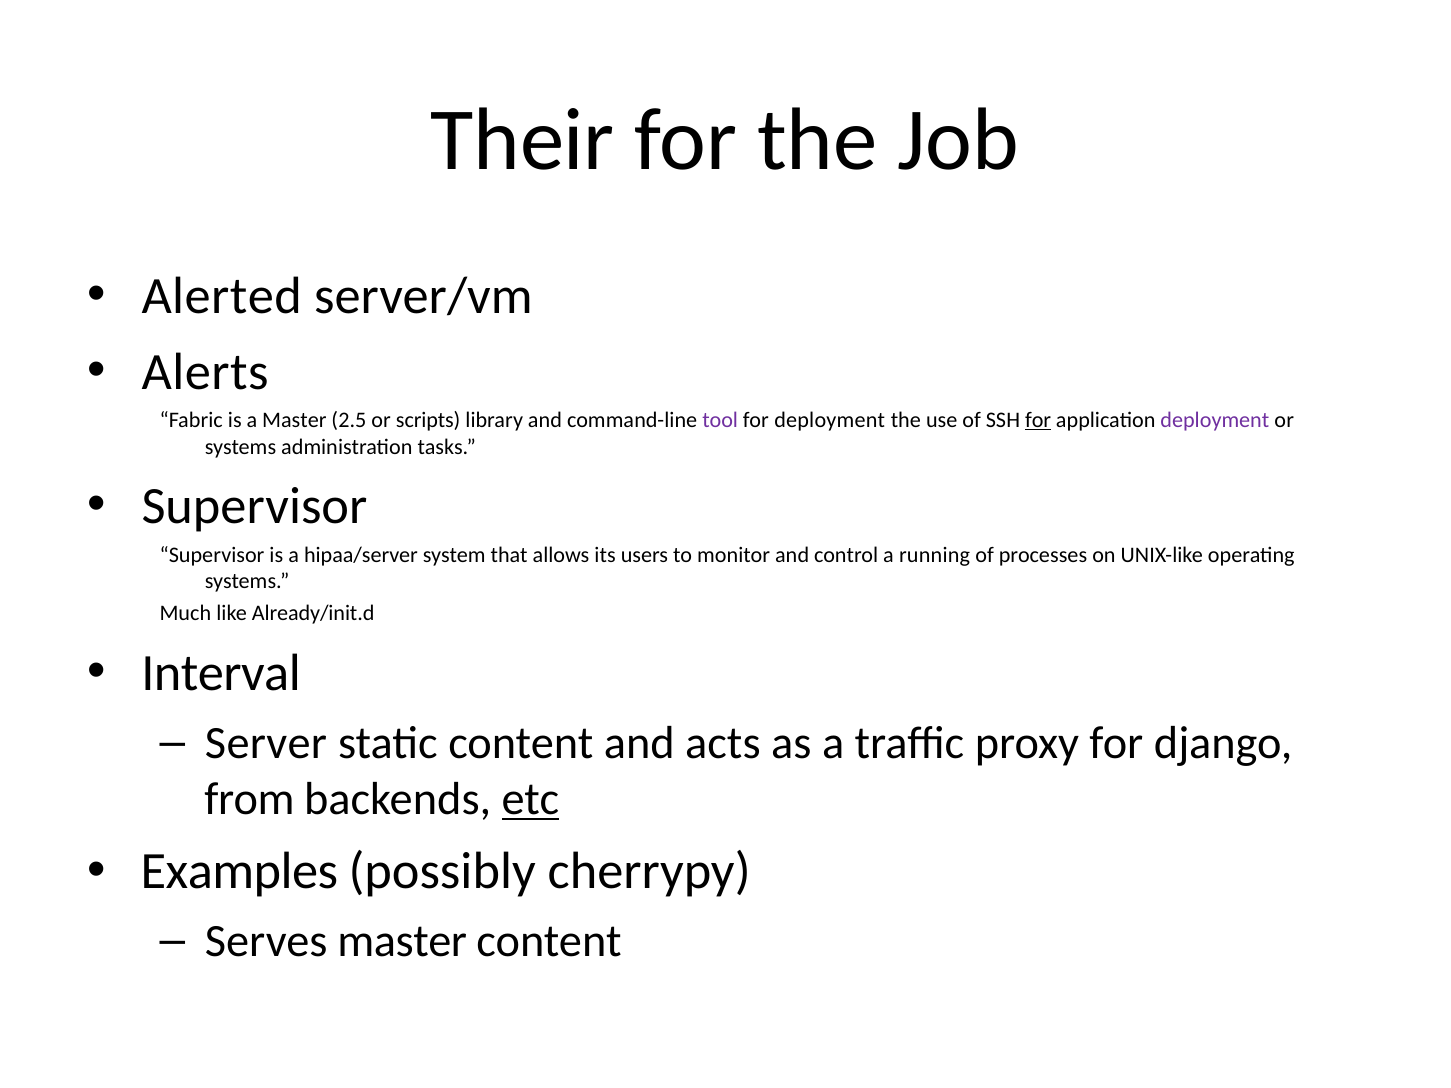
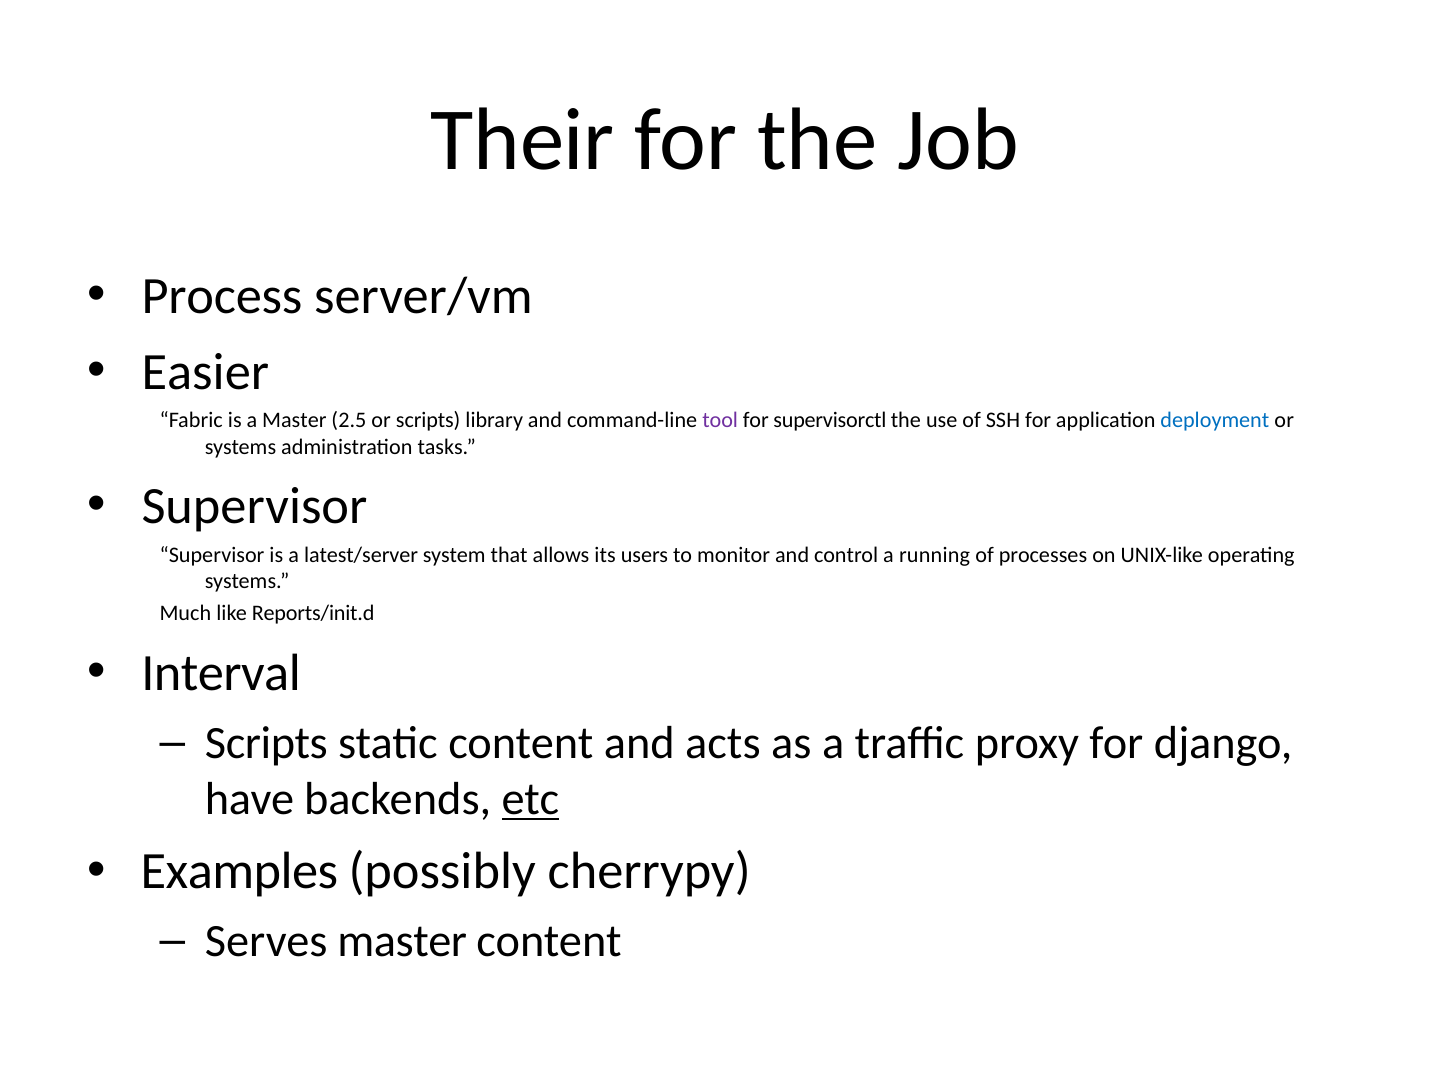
Alerted: Alerted -> Process (222, 296)
Alerts: Alerts -> Easier (205, 372)
for deployment: deployment -> supervisorctl (830, 420)
for underline: present -> none (1038, 420)
deployment colour: purple -> blue (1215, 420)
hipaa/server: hipaa/server -> latest/server (361, 555)
Already/init.d: Already/init.d -> Reports/init.d (313, 614)
Server: Server -> Scripts (266, 744)
from: from -> have (250, 799)
